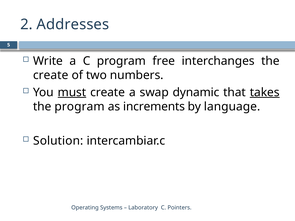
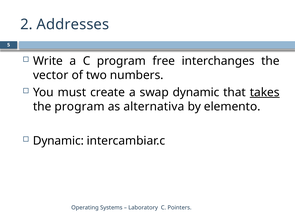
create: create -> vector (51, 75)
must underline: present -> none (72, 92)
increments: increments -> alternativa (154, 107)
language: language -> elemento (232, 107)
Solution: Solution -> Dynamic (58, 141)
